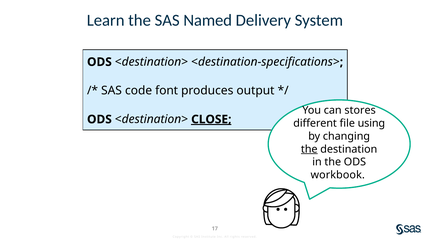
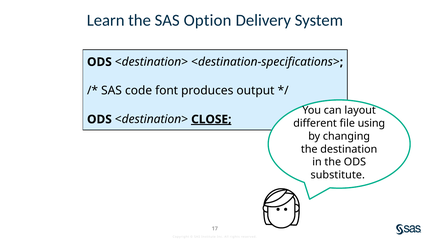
Named: Named -> Option (208, 20)
stores: stores -> layout (360, 110)
the underline: present -> none (309, 149)
workbook: workbook -> substitute (338, 175)
